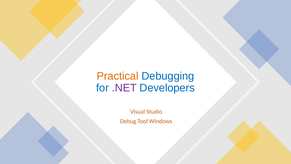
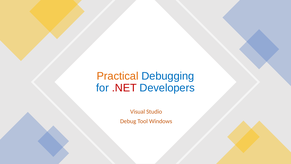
.NET colour: purple -> red (124, 88)
